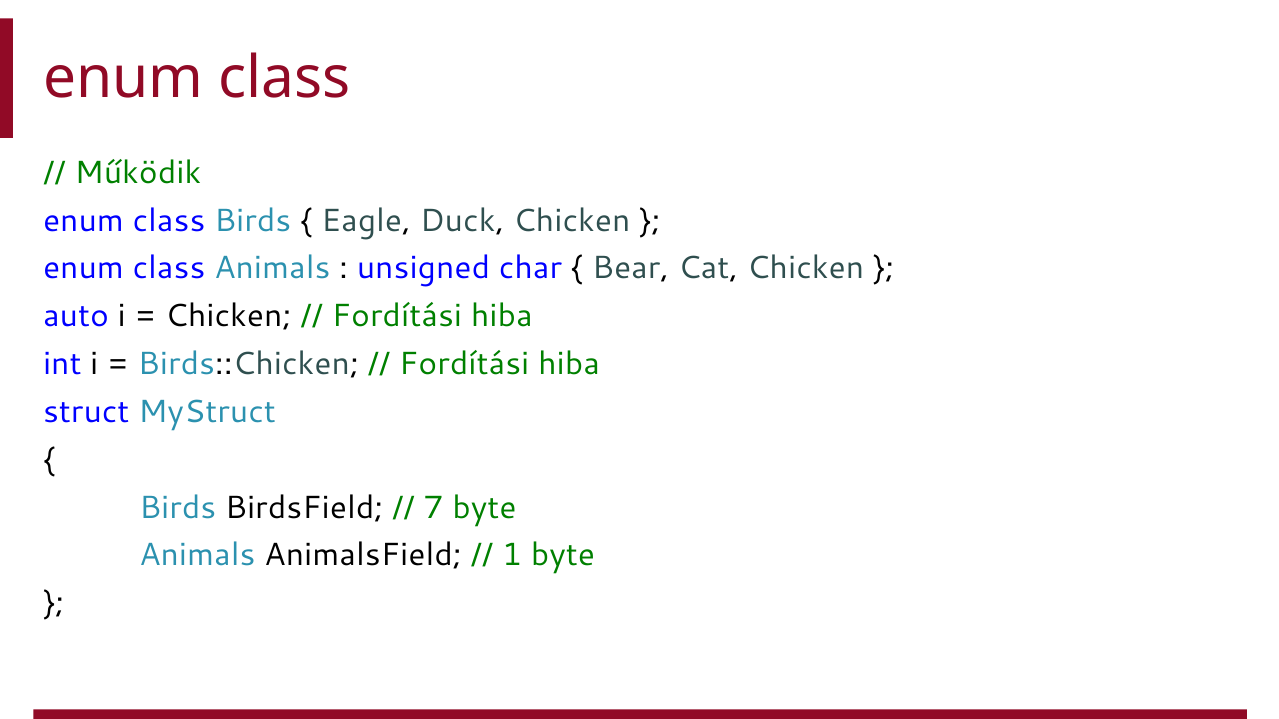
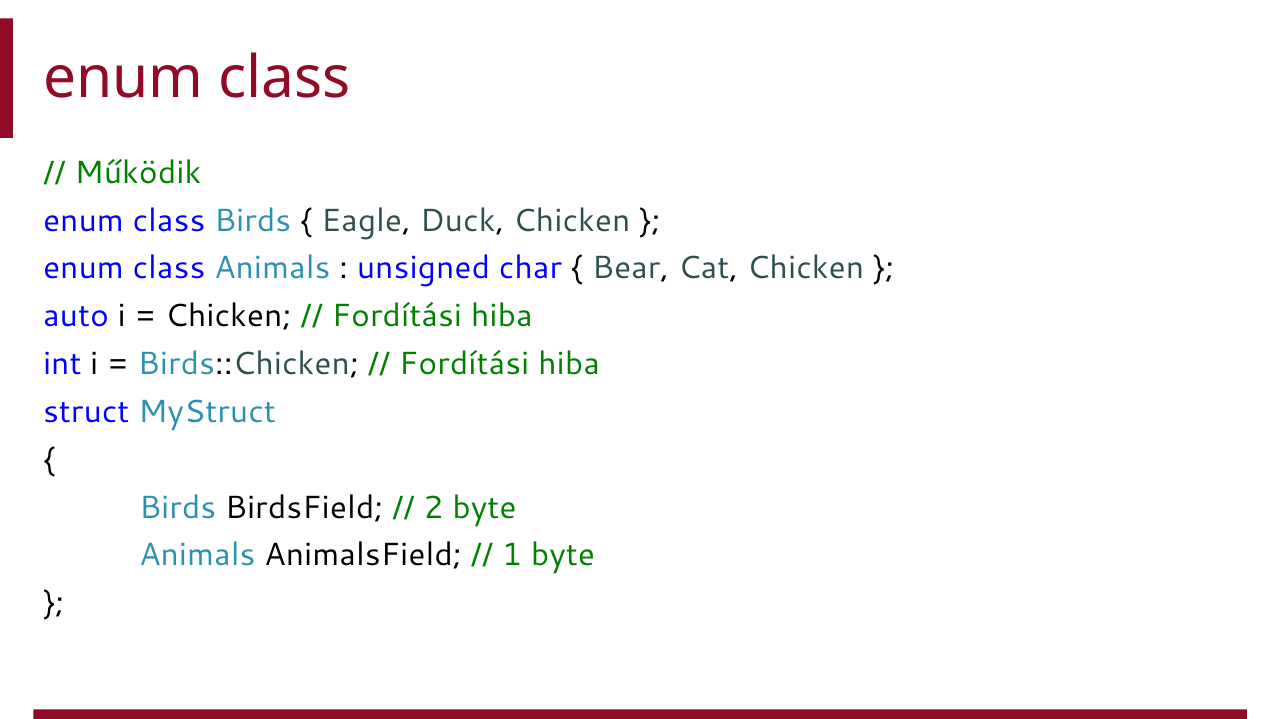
7: 7 -> 2 (434, 508)
